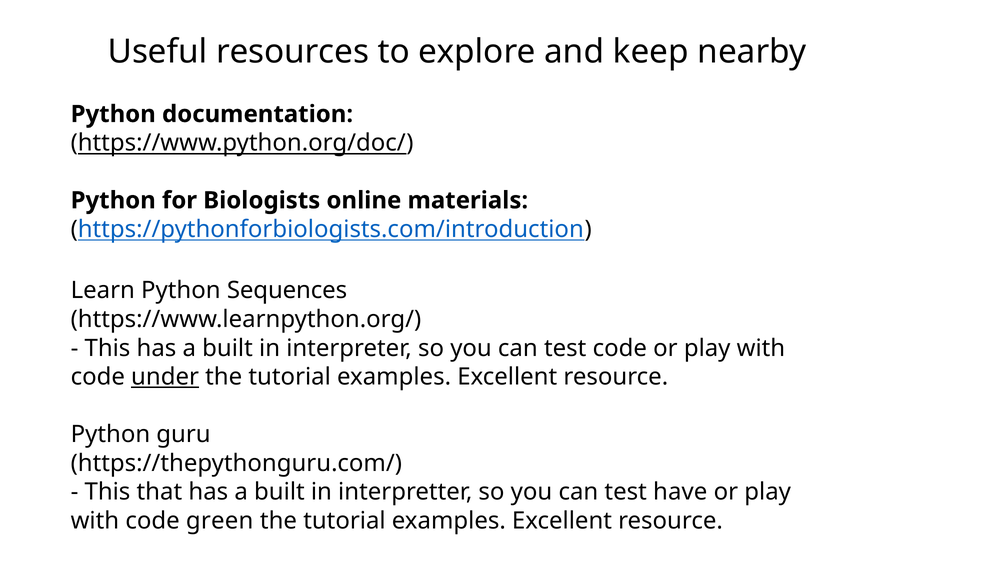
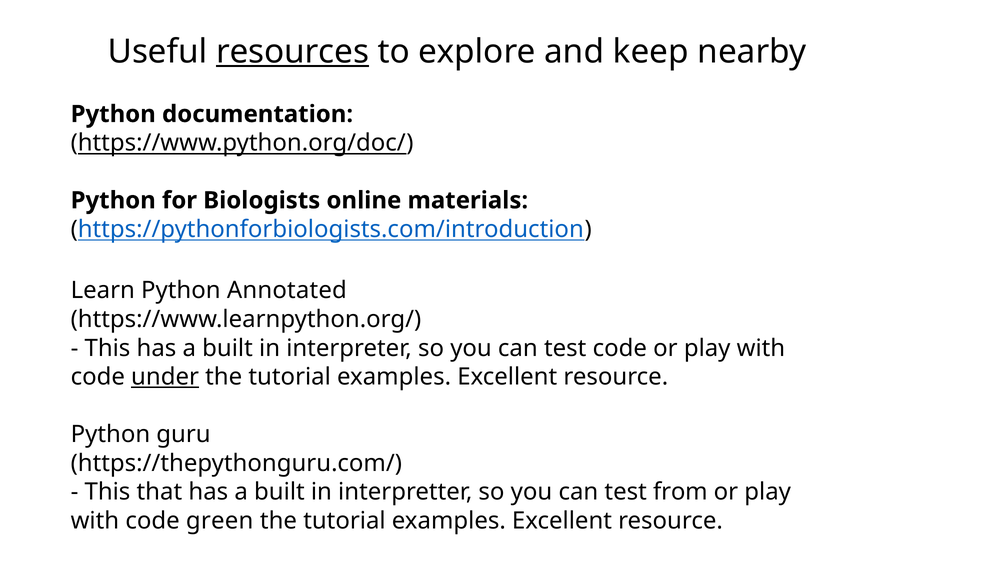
resources underline: none -> present (293, 52)
Sequences: Sequences -> Annotated (287, 291)
have: have -> from (680, 492)
